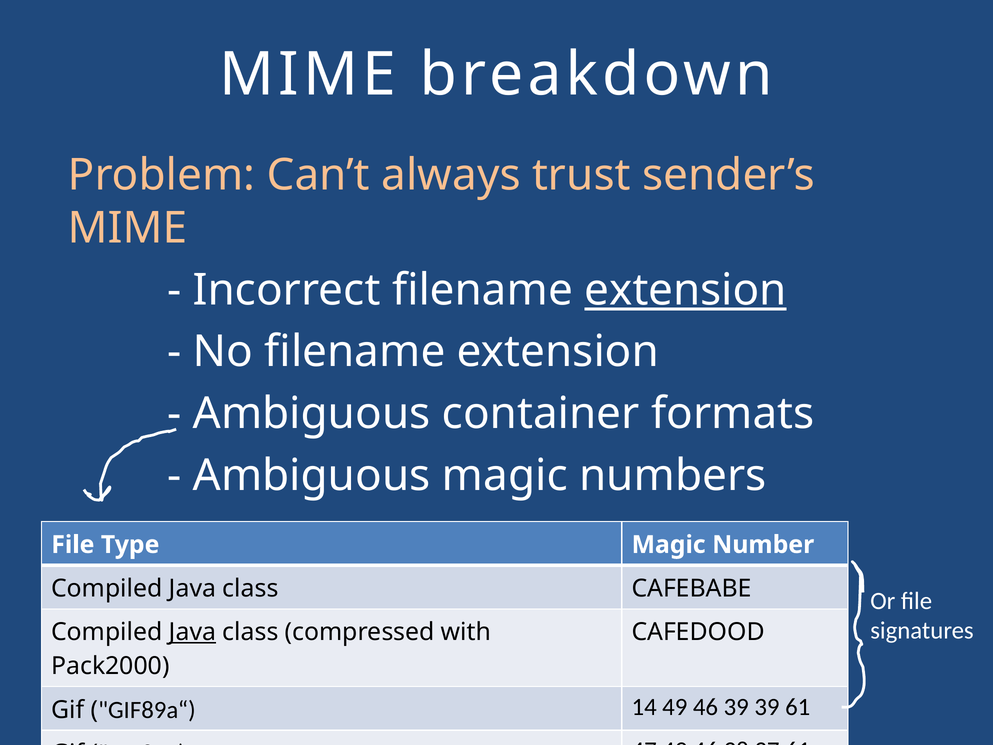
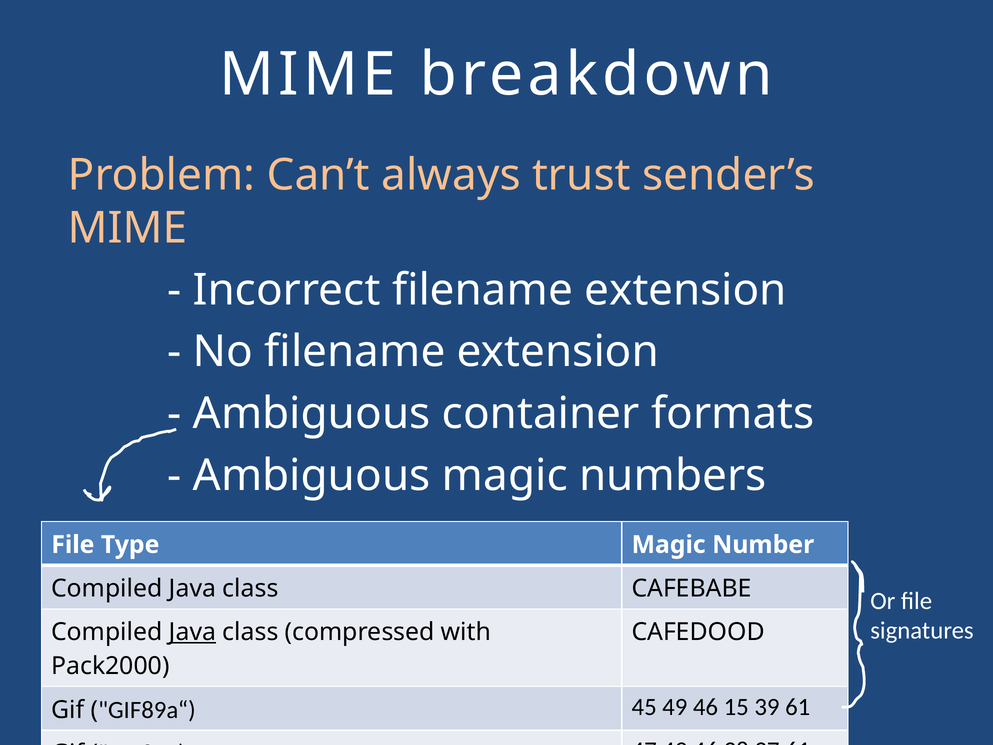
extension underline: present -> none (686, 290)
14: 14 -> 45 (644, 707)
46 39: 39 -> 15 (736, 707)
